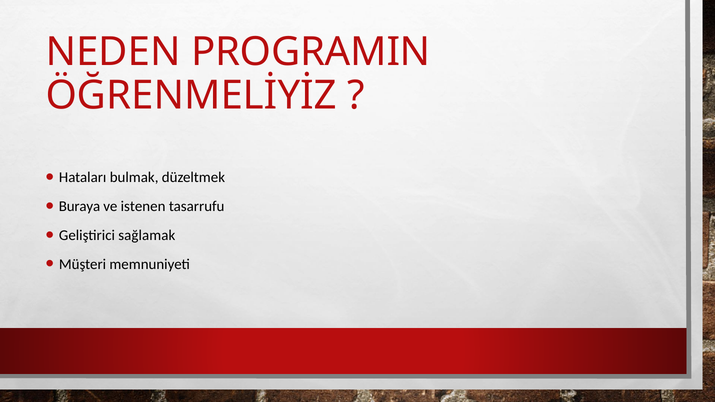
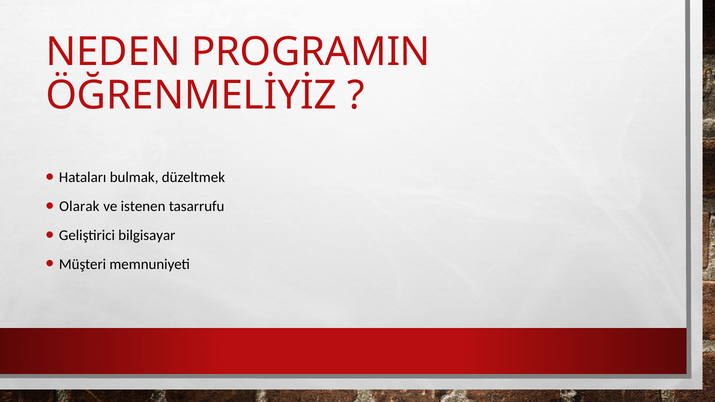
Buraya: Buraya -> Olarak (79, 206)
sağlamak: sağlamak -> bilgisayar (147, 235)
